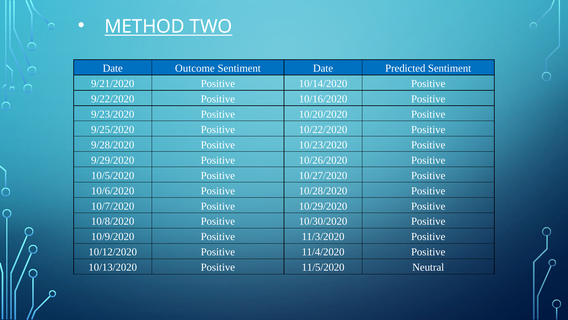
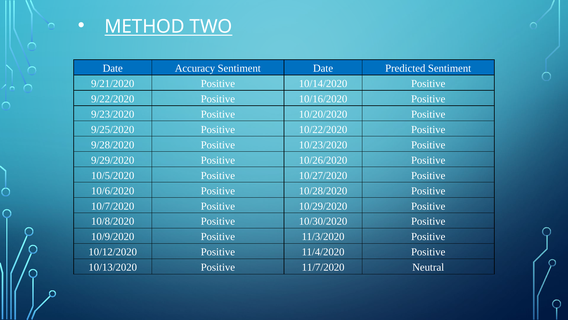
Outcome: Outcome -> Accuracy (195, 68)
11/5/2020: 11/5/2020 -> 11/7/2020 (323, 267)
